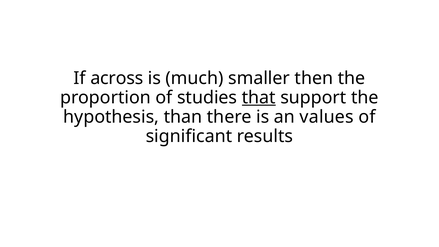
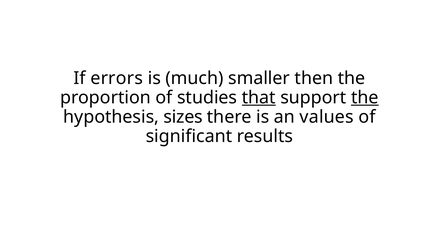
across: across -> errors (117, 78)
the underline: none -> present (365, 98)
than: than -> sizes (183, 117)
